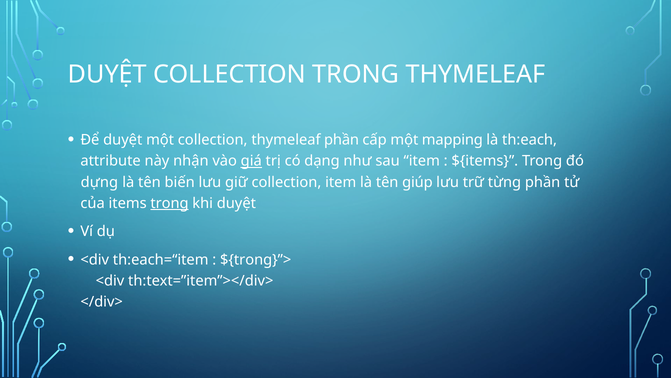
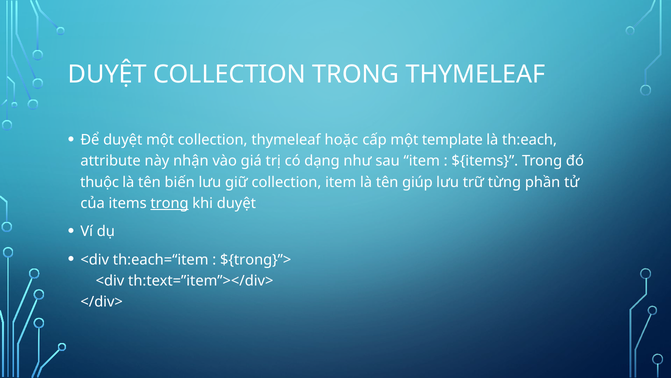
thymeleaf phần: phần -> hoặc (341, 140)
mapping: mapping -> template (452, 140)
giá underline: present -> none (251, 161)
dựng: dựng -> thuộc (100, 182)
